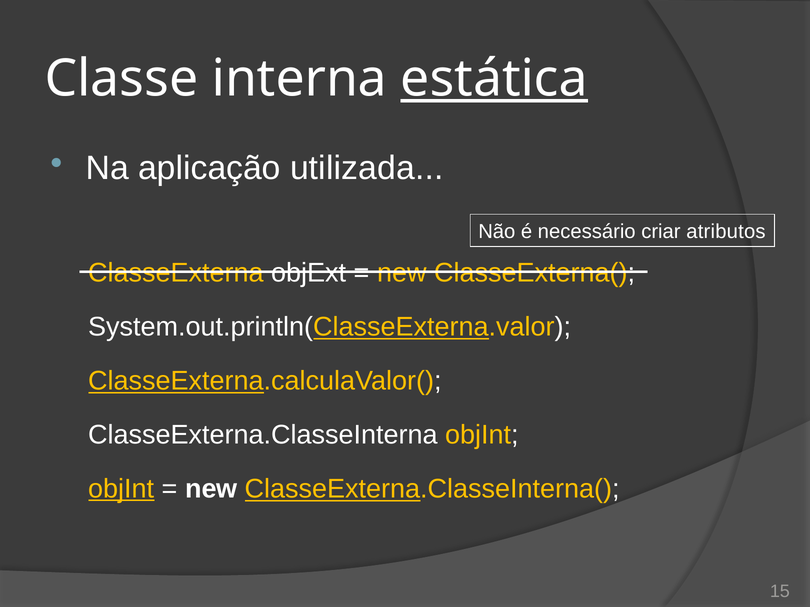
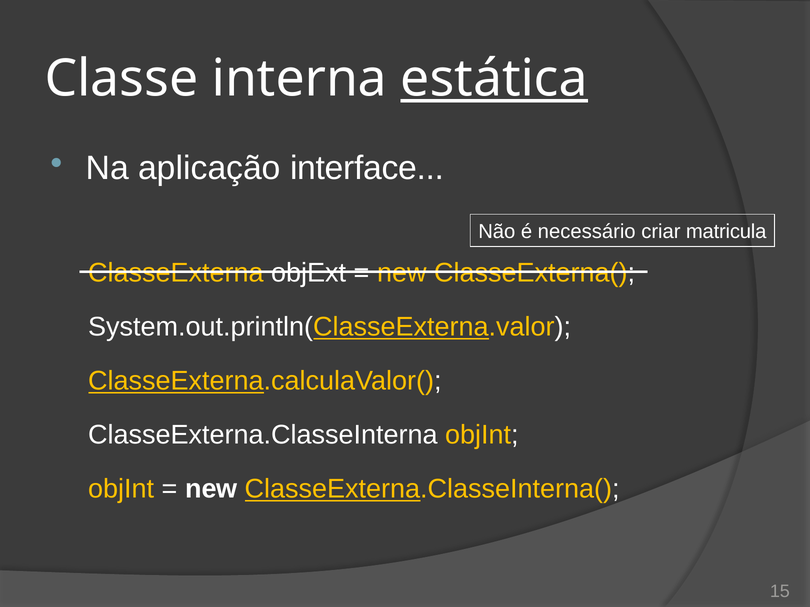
utilizada: utilizada -> interface (367, 168)
atributos: atributos -> matricula (726, 232)
objInt underline: present -> none (121, 489)
